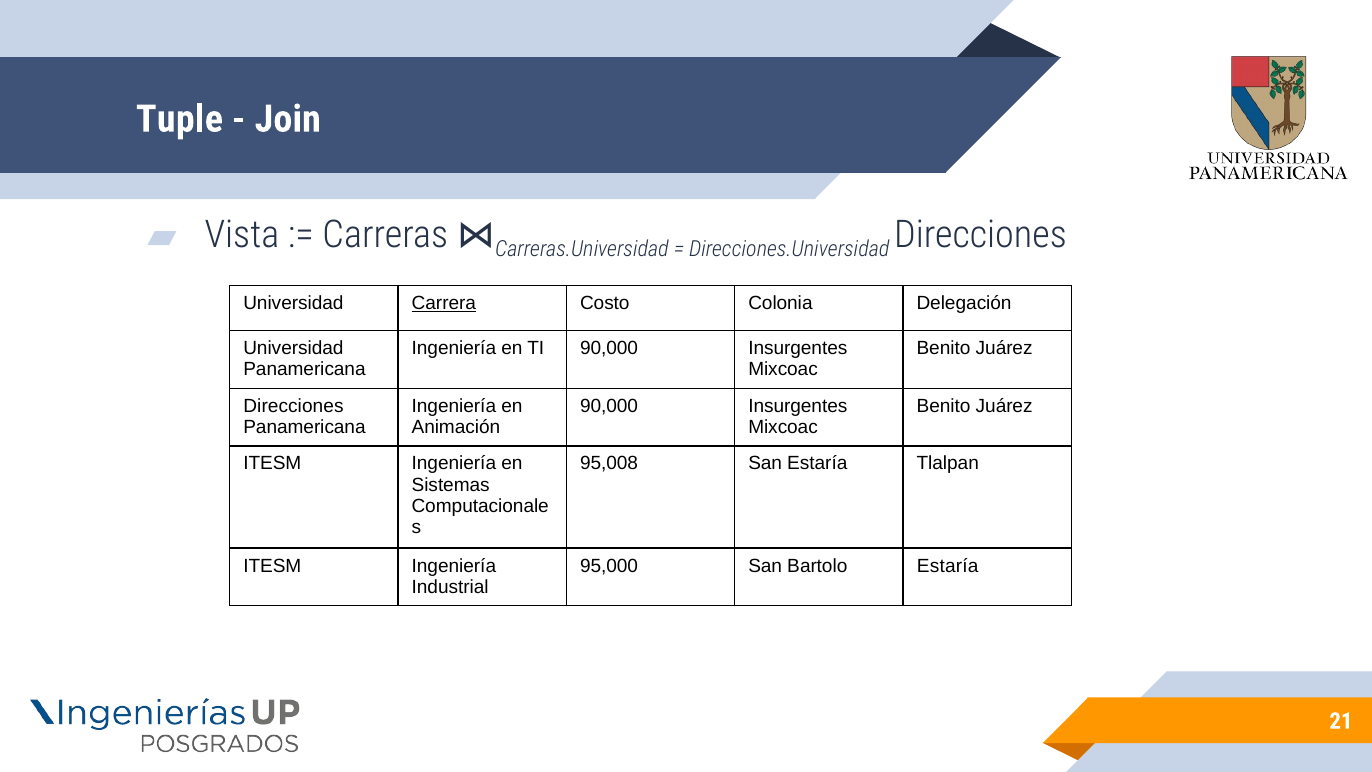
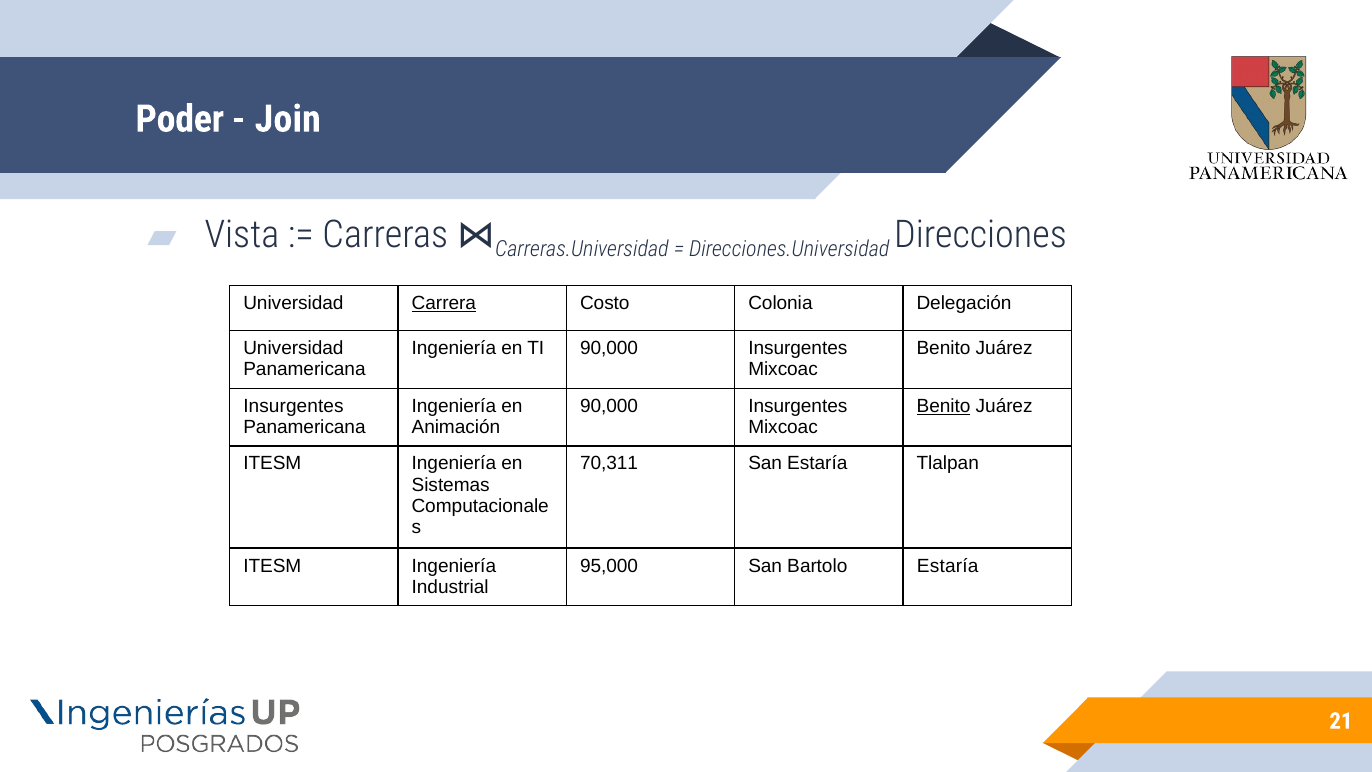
Tuple: Tuple -> Poder (180, 119)
Direcciones: Direcciones -> Insurgentes (293, 406)
Benito underline: none -> present (944, 406)
95,008: 95,008 -> 70,311 (609, 464)
